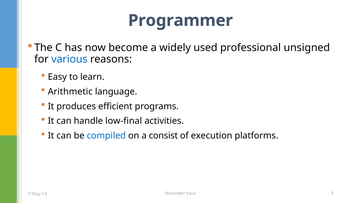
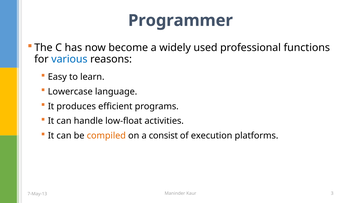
unsigned: unsigned -> functions (307, 48)
Arithmetic: Arithmetic -> Lowercase (70, 92)
low-final: low-final -> low-float (124, 121)
compiled colour: blue -> orange (106, 136)
